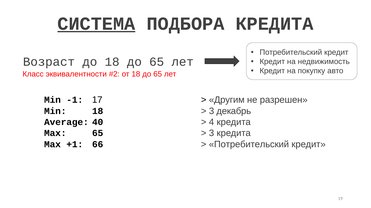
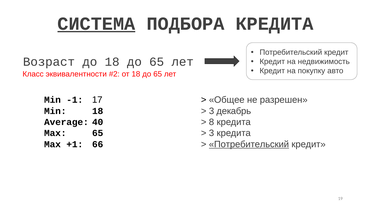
Другим: Другим -> Общее (227, 100)
4: 4 -> 8 (212, 122)
Потребительский underline: none -> present (249, 145)
